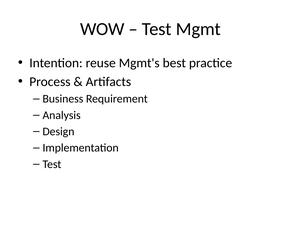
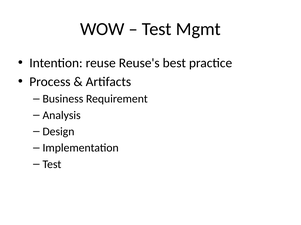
Mgmt's: Mgmt's -> Reuse's (139, 63)
